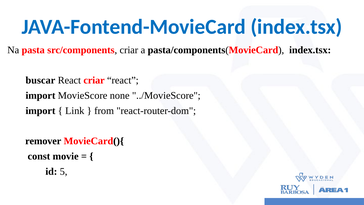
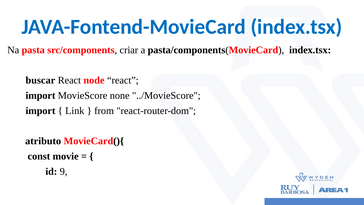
React criar: criar -> node (94, 80)
remover: remover -> atributo (43, 141)
5: 5 -> 9 (64, 171)
